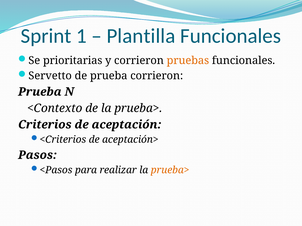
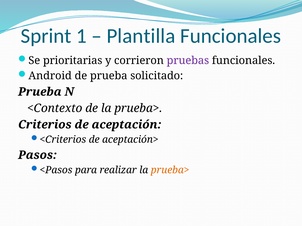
pruebas colour: orange -> purple (188, 61)
Servetto: Servetto -> Android (50, 76)
prueba corrieron: corrieron -> solicitado (157, 76)
